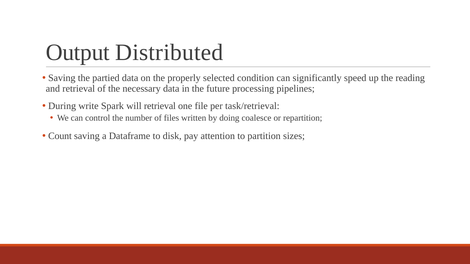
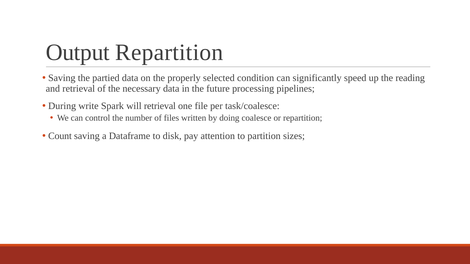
Output Distributed: Distributed -> Repartition (169, 53)
task/retrieval: task/retrieval -> task/coalesce (252, 106)
